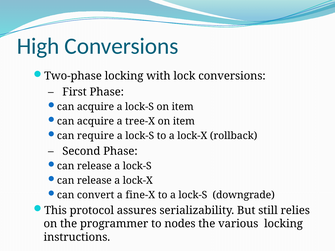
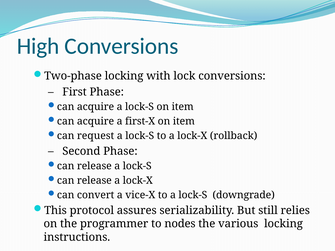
tree-X: tree-X -> first-X (140, 121)
require: require -> request (96, 136)
fine-X: fine-X -> vice-X (140, 195)
